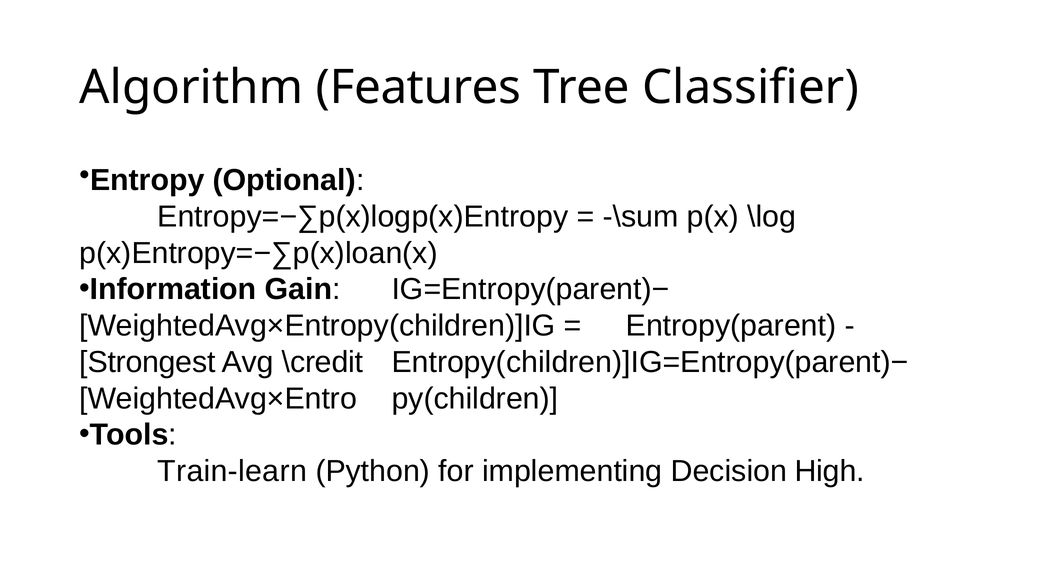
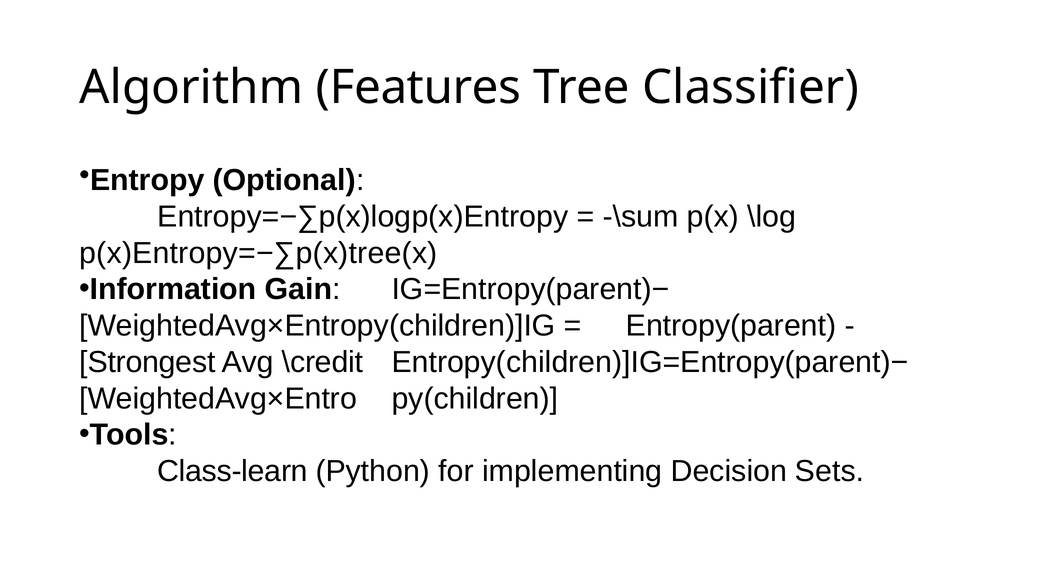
p(x)Entropy=−∑p(x)loan(x: p(x)Entropy=−∑p(x)loan(x -> p(x)Entropy=−∑p(x)tree(x (258, 253)
Train-learn: Train-learn -> Class-learn (232, 471)
High: High -> Sets (830, 471)
